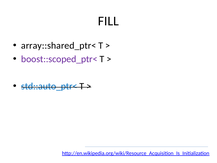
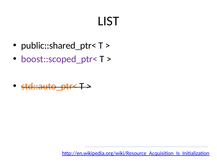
FILL: FILL -> LIST (108, 21)
array::shared_ptr<: array::shared_ptr< -> public::shared_ptr< (59, 46)
std::auto_ptr< colour: blue -> orange (49, 86)
